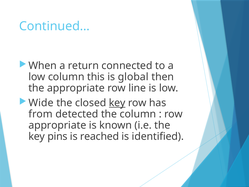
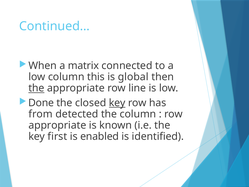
return: return -> matrix (83, 66)
the underline: none -> present (36, 88)
Wide: Wide -> Done (41, 103)
pins: pins -> first (57, 136)
reached: reached -> enabled (100, 136)
